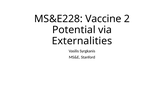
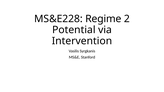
Vaccine: Vaccine -> Regime (103, 19)
Externalities: Externalities -> Intervention (82, 41)
